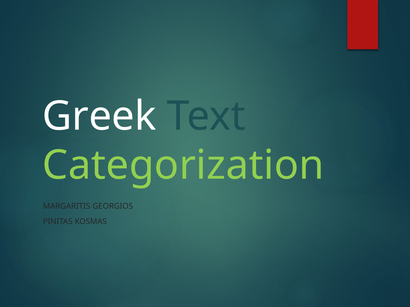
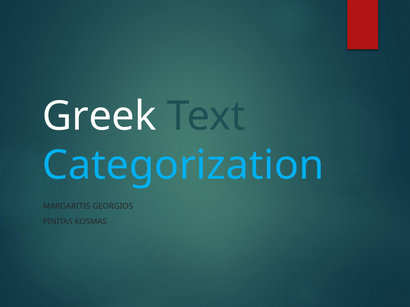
Categorization colour: light green -> light blue (183, 166)
